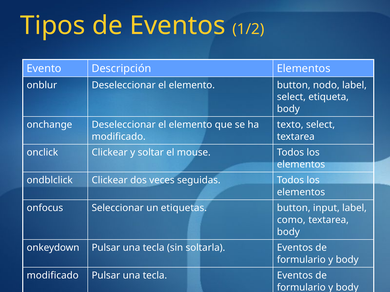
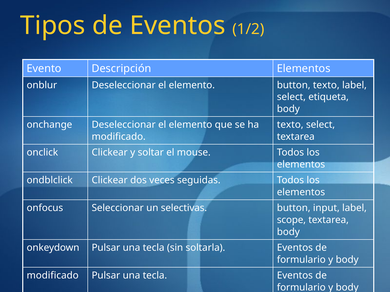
button nodo: nodo -> texto (326, 85)
etiquetas: etiquetas -> selectivas (184, 208)
como: como -> scope (291, 220)
